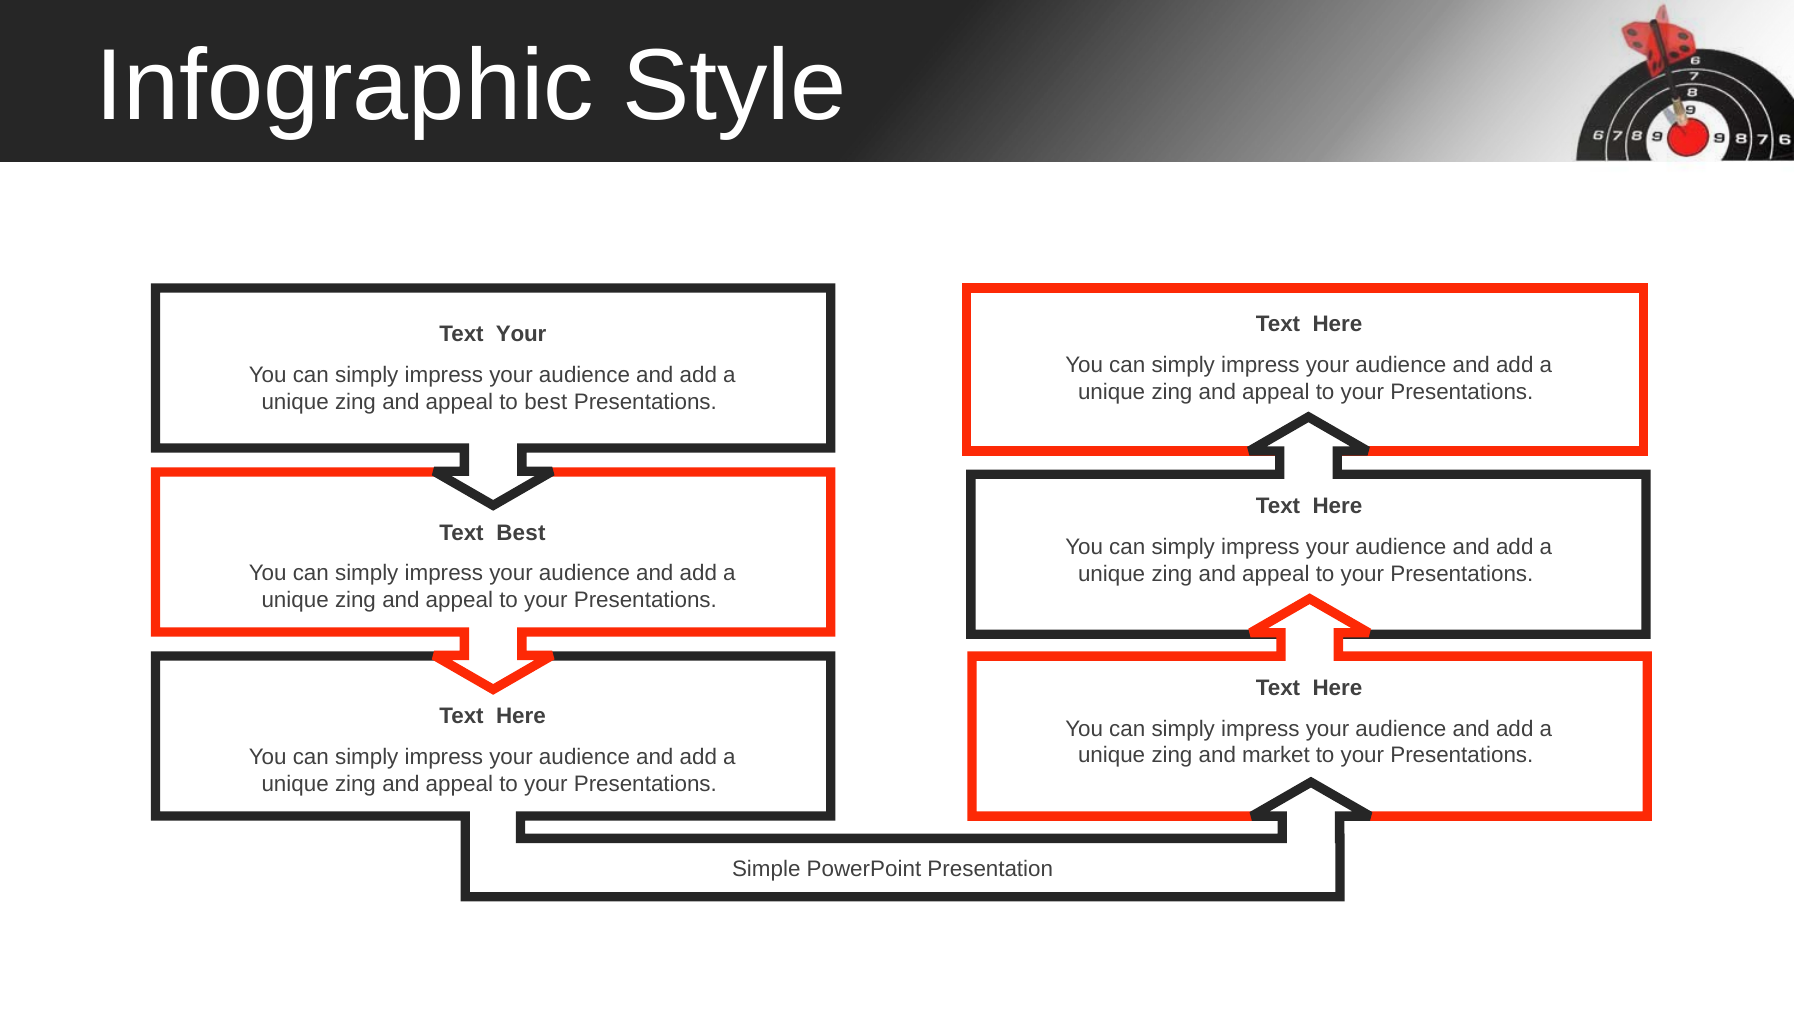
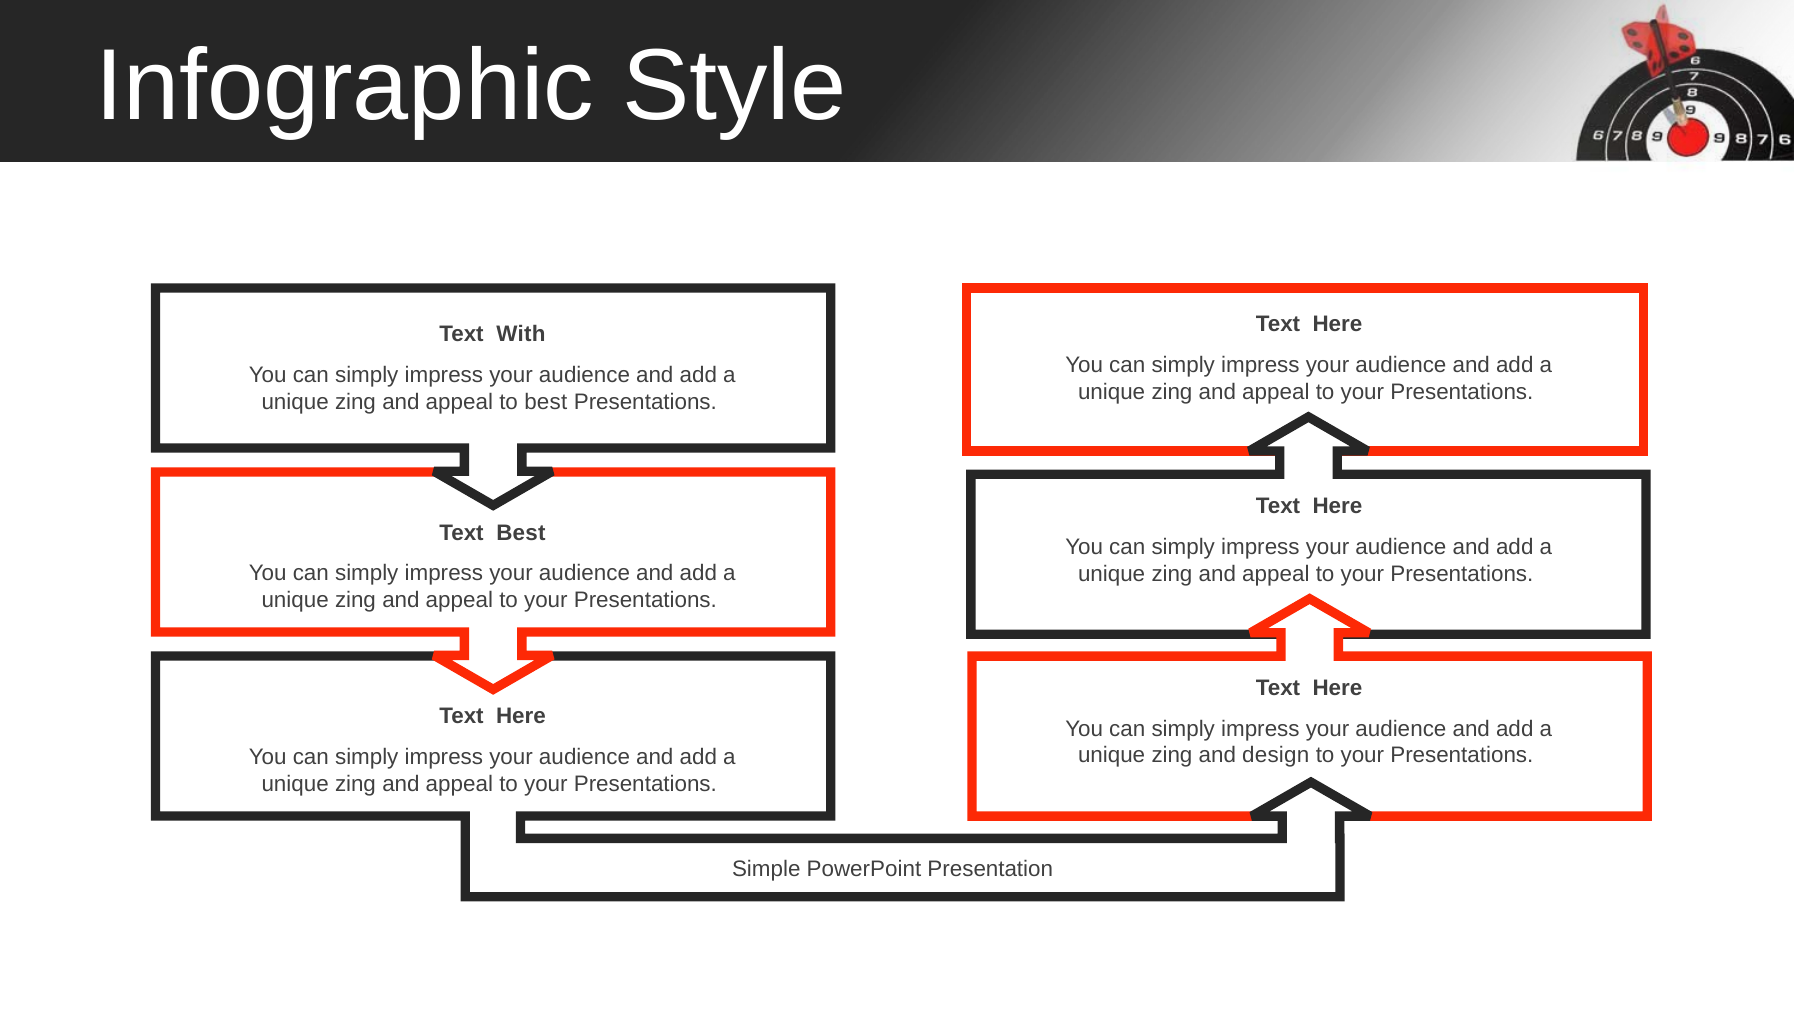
Text Your: Your -> With (521, 334)
market: market -> design (1276, 756)
